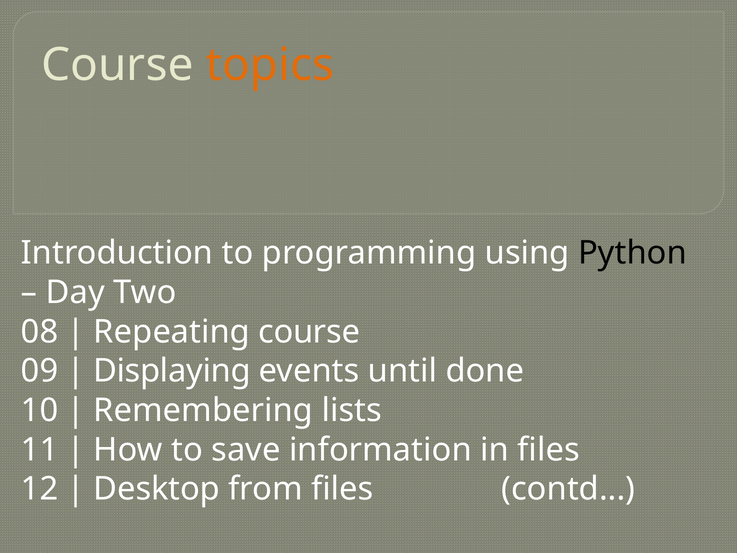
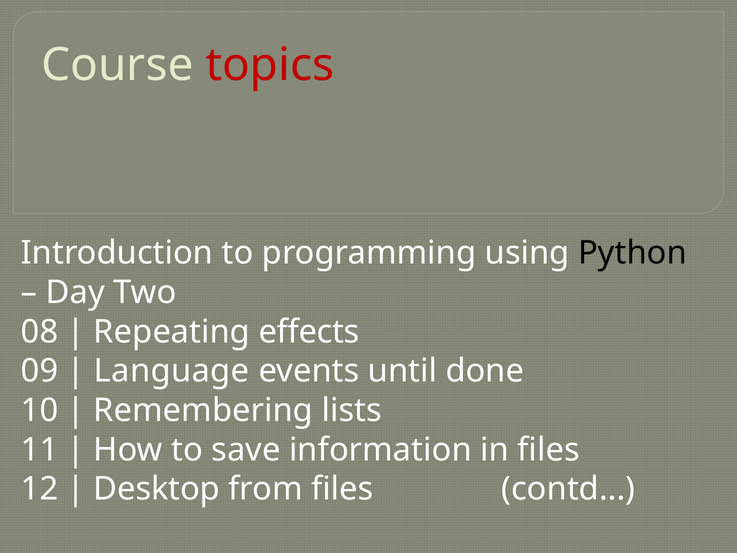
topics colour: orange -> red (270, 65)
Repeating course: course -> effects (309, 332)
Displaying: Displaying -> Language (172, 371)
